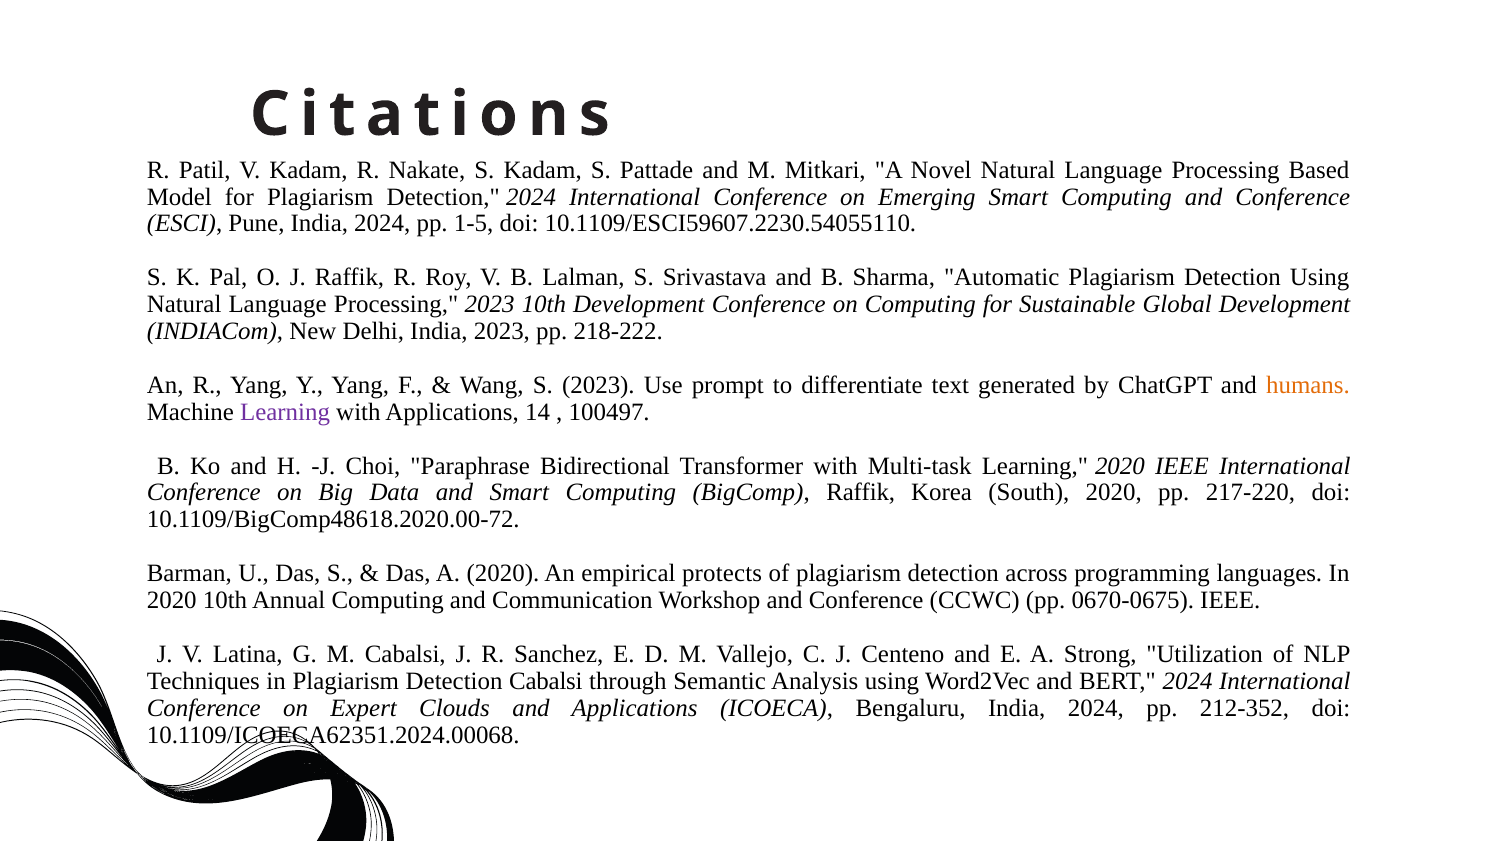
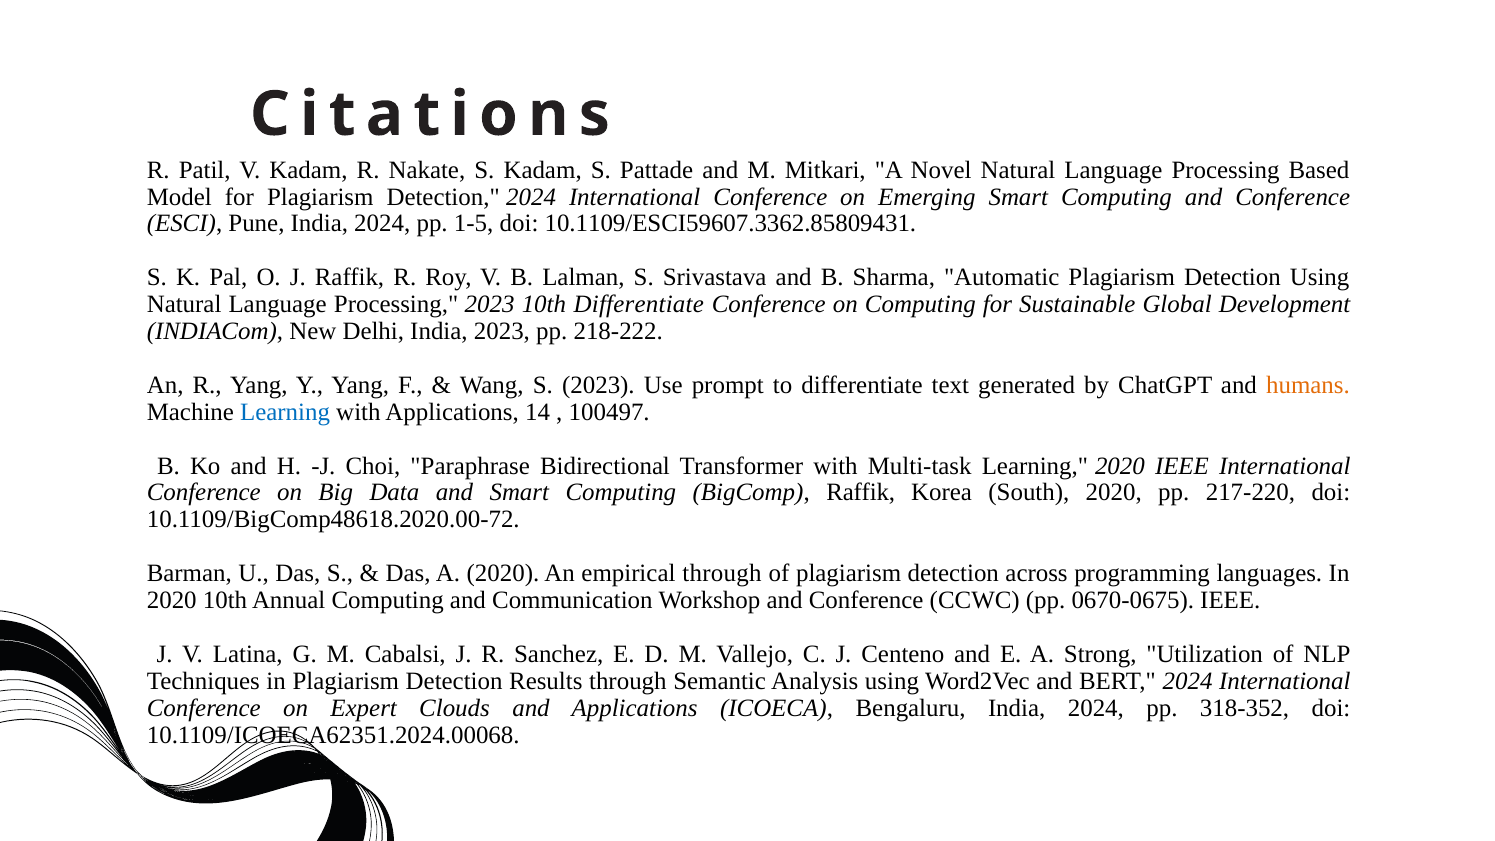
10.1109/ESCI59607.2230.54055110: 10.1109/ESCI59607.2230.54055110 -> 10.1109/ESCI59607.3362.85809431 (730, 224)
10th Development: Development -> Differentiate (639, 304)
Learning colour: purple -> blue (285, 412)
empirical protects: protects -> through (722, 573)
Detection Cabalsi: Cabalsi -> Results (546, 681)
212-352: 212-352 -> 318-352 (1245, 708)
